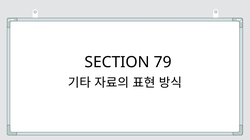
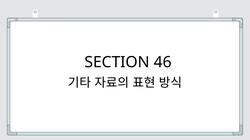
79: 79 -> 46 (163, 62)
